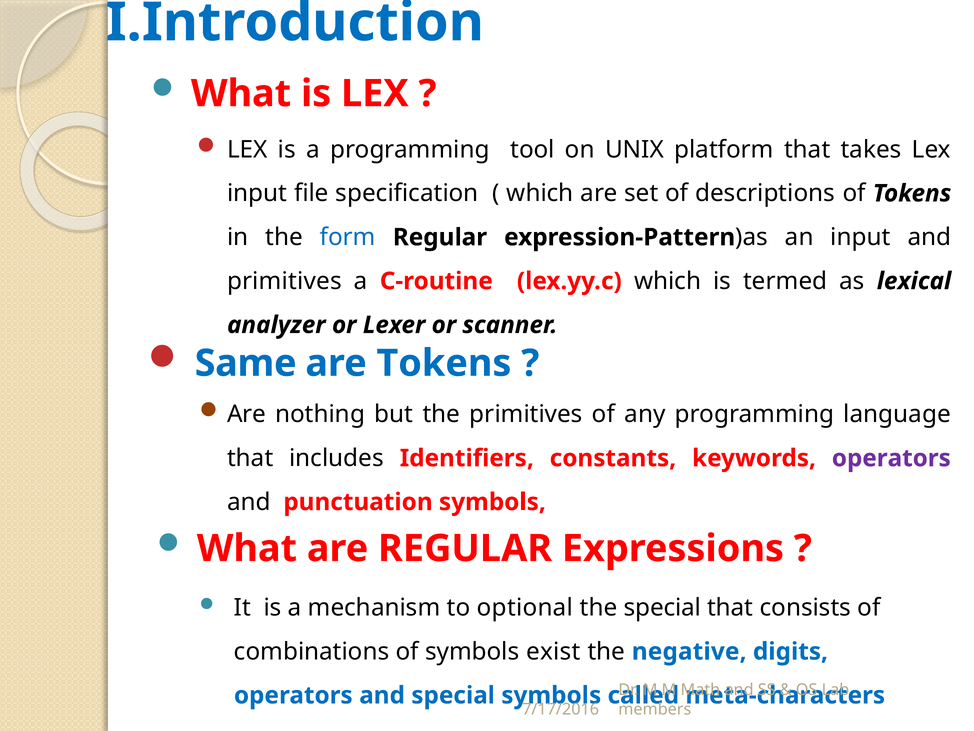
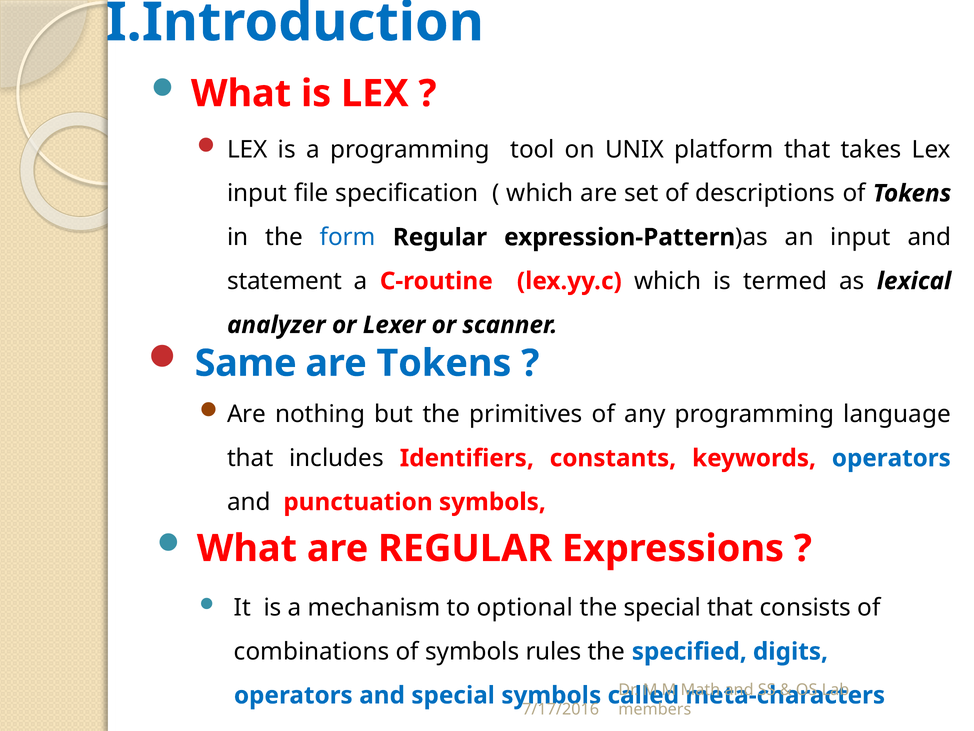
primitives: primitives -> statement (285, 281)
operators colour: purple -> blue (891, 458)
exist: exist -> rules (554, 651)
negative: negative -> specified (689, 651)
